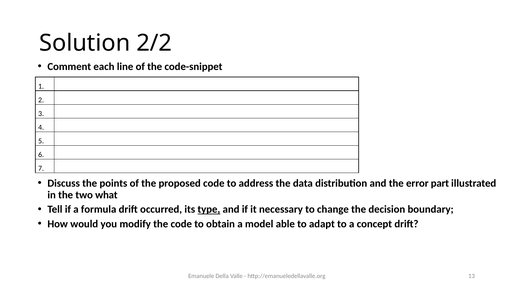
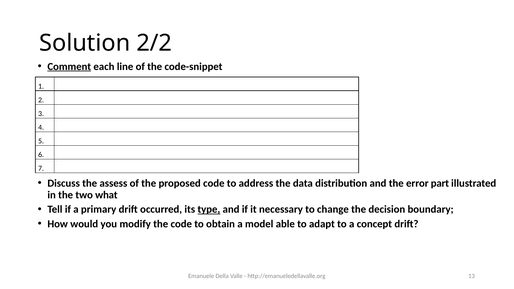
Comment underline: none -> present (69, 67)
points: points -> assess (113, 183)
formula: formula -> primary (99, 210)
